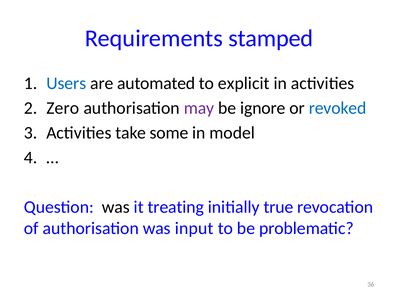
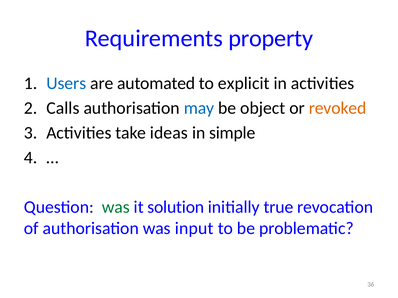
stamped: stamped -> property (271, 39)
Zero: Zero -> Calls (63, 108)
may colour: purple -> blue (199, 108)
ignore: ignore -> object (263, 108)
revoked colour: blue -> orange (338, 108)
some: some -> ideas (169, 133)
model: model -> simple (232, 133)
was colour: black -> green (116, 207)
treating: treating -> solution (176, 207)
